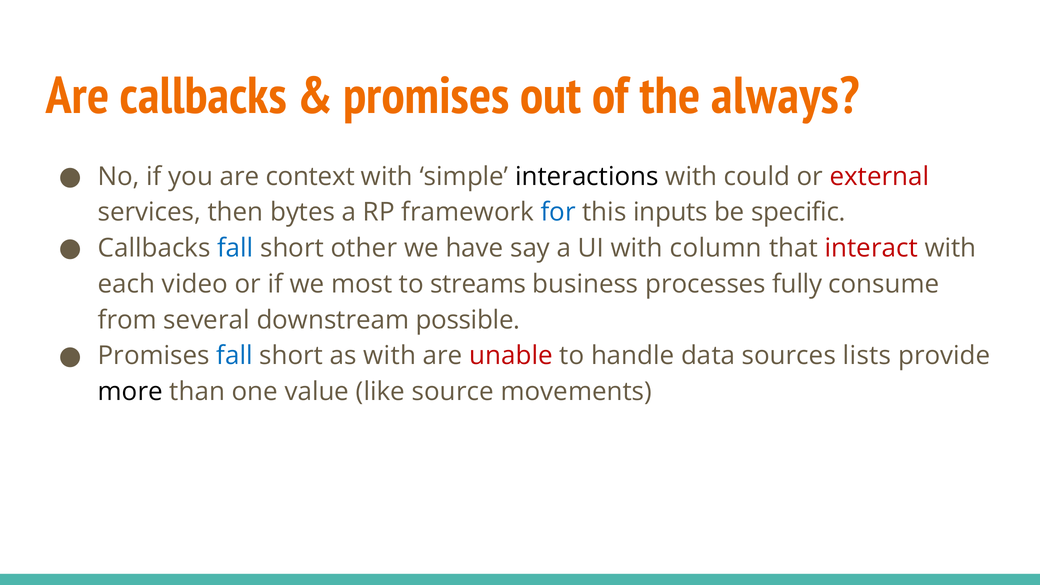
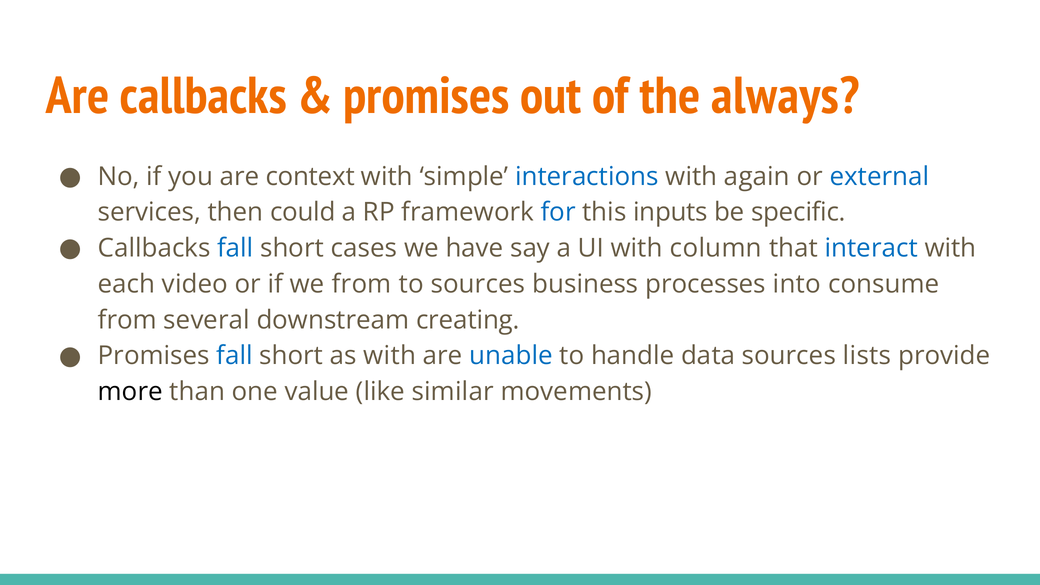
interactions colour: black -> blue (587, 177)
could: could -> again (757, 177)
external colour: red -> blue (879, 177)
bytes: bytes -> could (303, 212)
other: other -> cases (364, 248)
interact colour: red -> blue (871, 248)
we most: most -> from (362, 284)
to streams: streams -> sources (478, 284)
fully: fully -> into (797, 284)
possible: possible -> creating (468, 320)
unable colour: red -> blue (511, 356)
source: source -> similar (453, 392)
